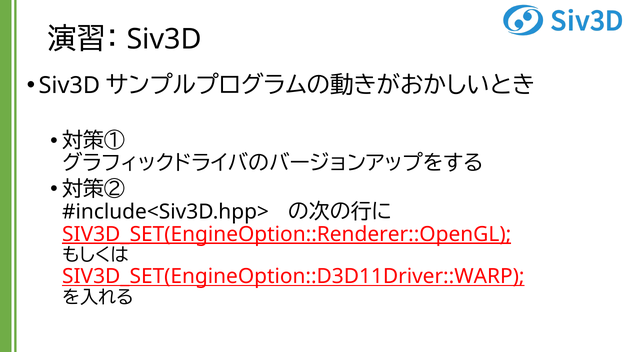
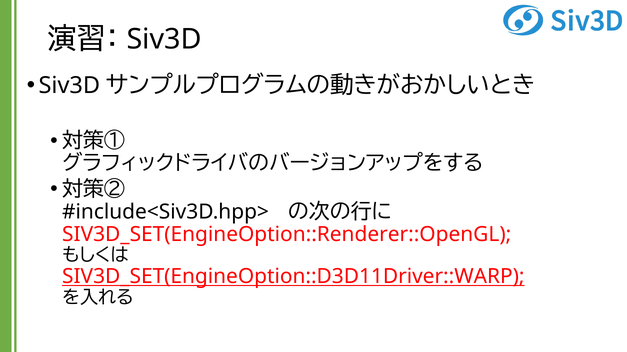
SIV3D_SET(EngineOption::Renderer::OpenGL underline: present -> none (287, 235)
